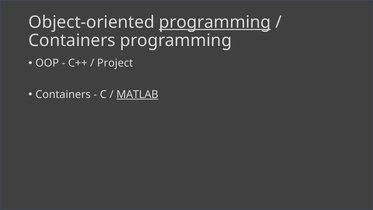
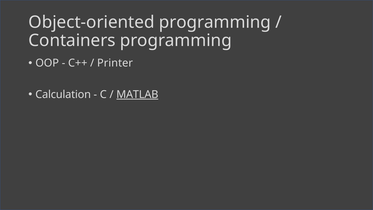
programming underline: present -> none (215, 22)
Project: Project -> Printer (115, 63)
Containers: Containers -> Calculation (63, 94)
